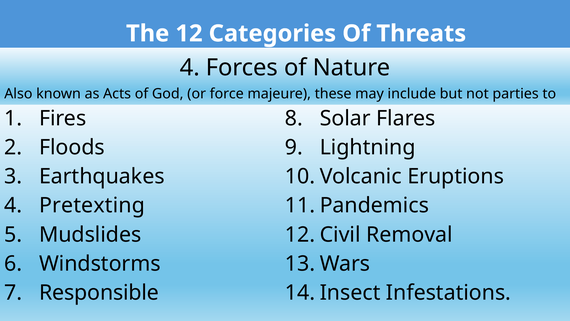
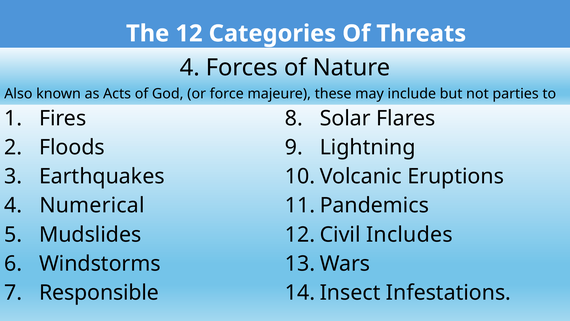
Pretexting: Pretexting -> Numerical (92, 205)
Removal: Removal -> Includes (409, 234)
